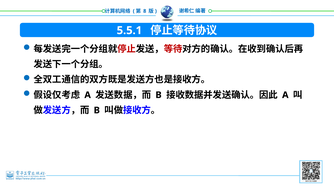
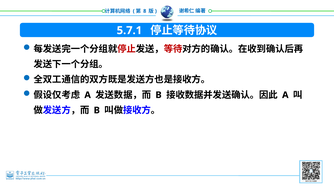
5.5.1: 5.5.1 -> 5.7.1 (129, 30)
